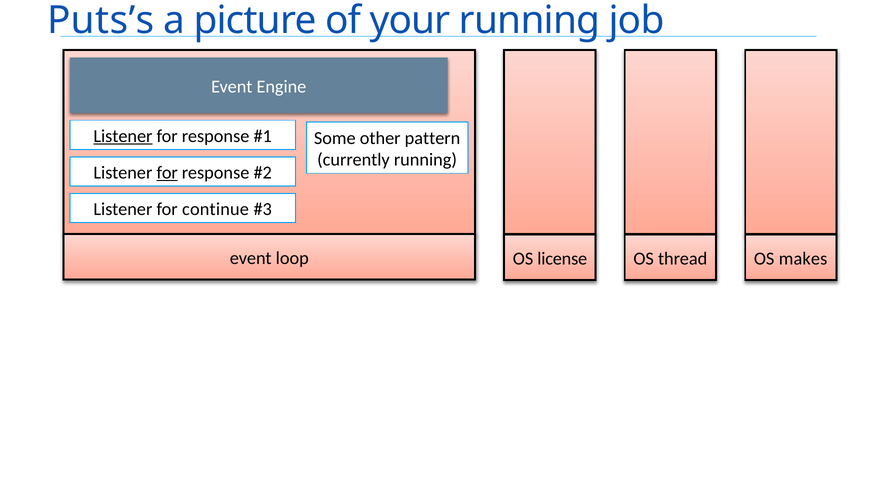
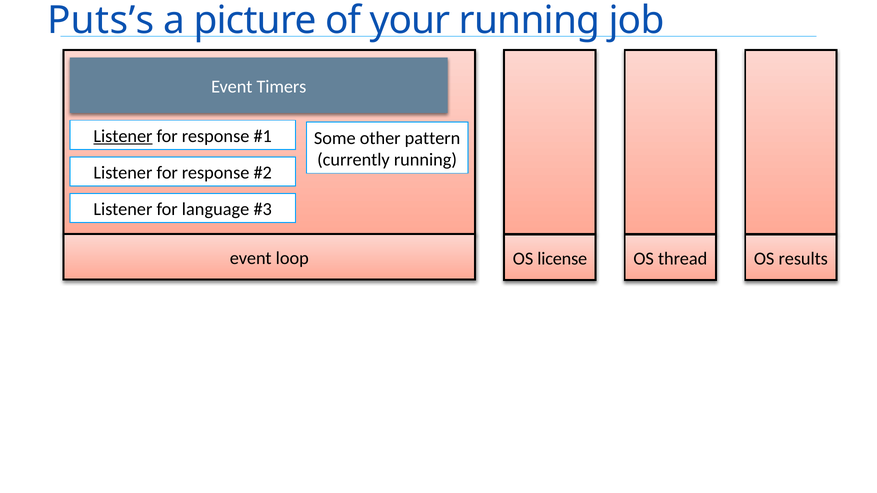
Engine: Engine -> Timers (281, 87)
for underline: present -> none (167, 173)
continue: continue -> language (216, 209)
makes: makes -> results (803, 259)
